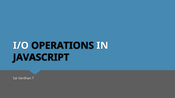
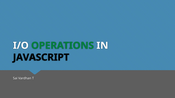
OPERATIONS colour: black -> green (63, 46)
